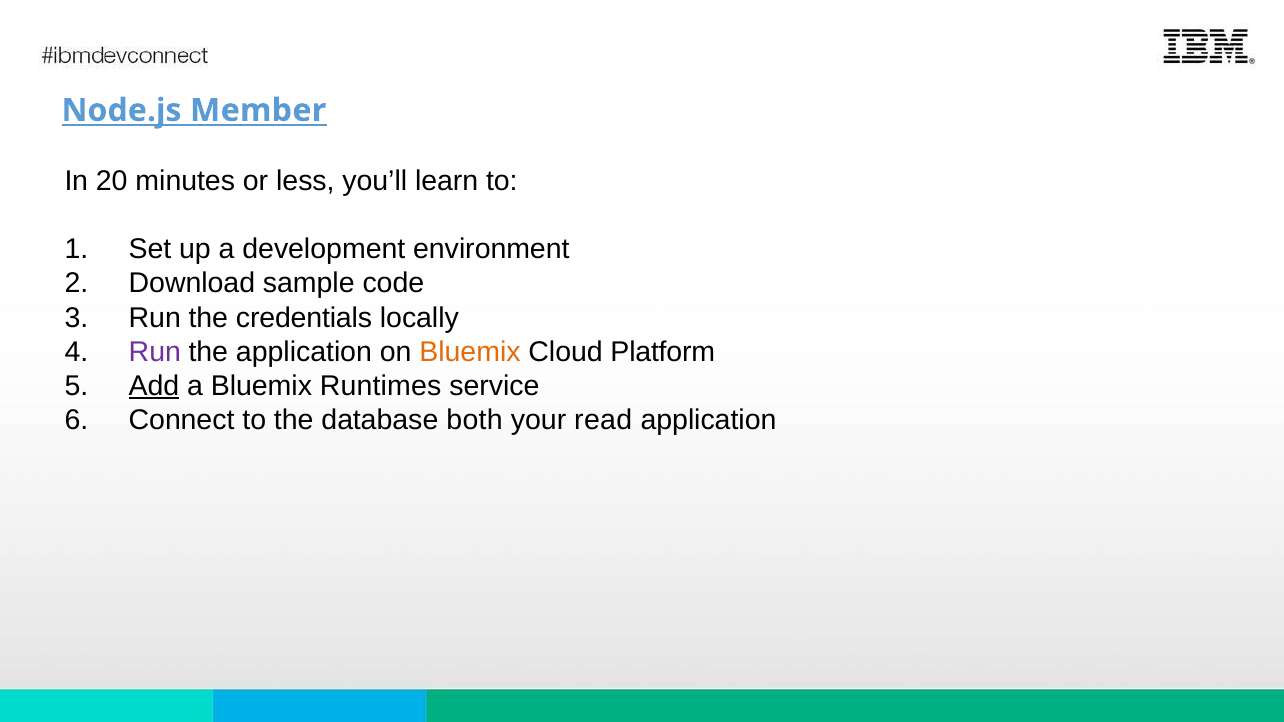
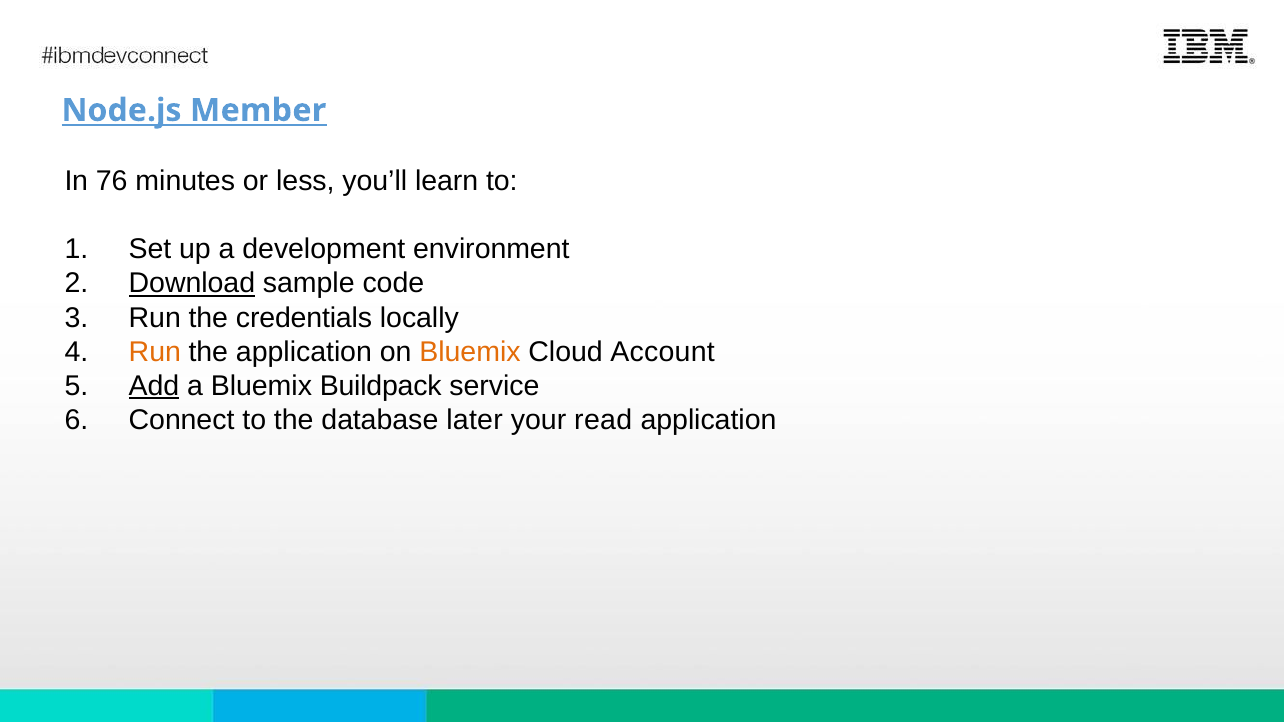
20: 20 -> 76 (112, 181)
Download underline: none -> present (192, 284)
Run colour: purple -> orange (155, 352)
Platform: Platform -> Account (663, 352)
Runtimes: Runtimes -> Buildpack (381, 386)
both: both -> later (475, 420)
